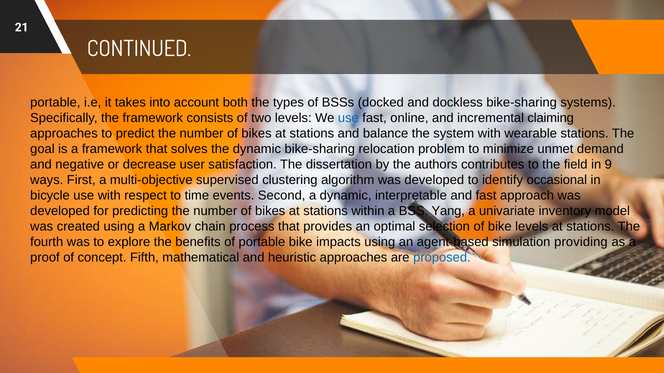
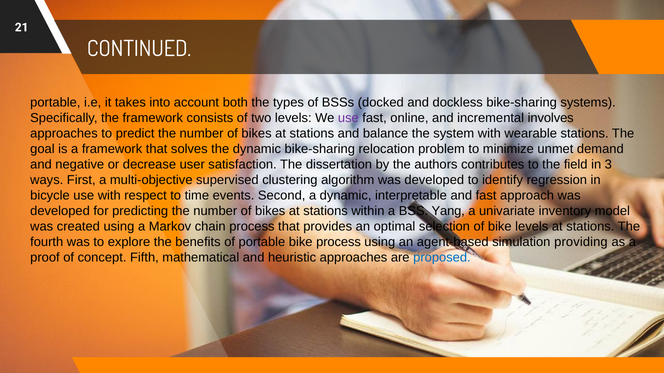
use colour: blue -> purple (348, 118)
claiming: claiming -> involves (551, 118)
9: 9 -> 3 (608, 165)
occasional: occasional -> regression (557, 180)
bike impacts: impacts -> process (339, 242)
